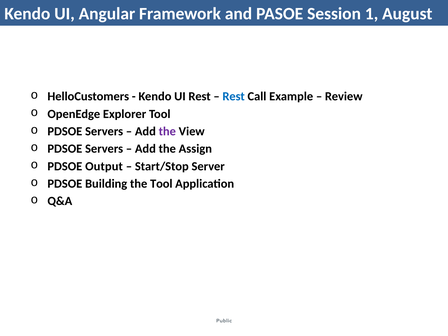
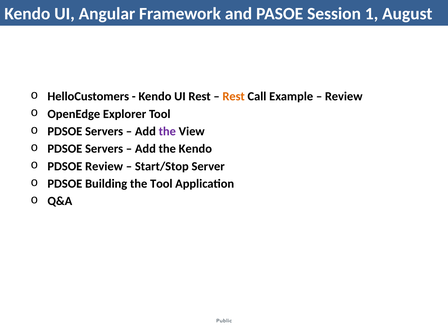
Rest colour: blue -> orange (234, 96)
the Assign: Assign -> Kendo (195, 149)
PDSOE Output: Output -> Review (104, 166)
